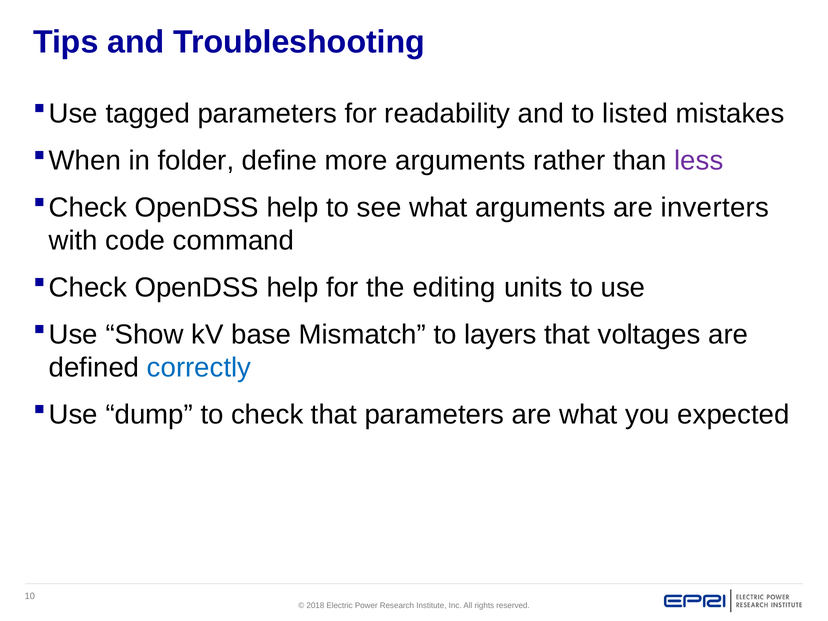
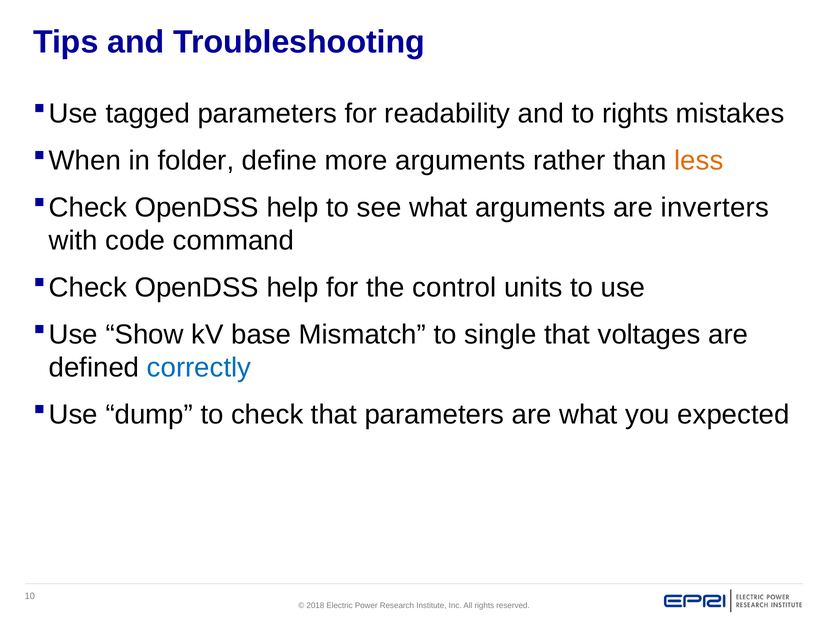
to listed: listed -> rights (635, 114)
less colour: purple -> orange (699, 161)
editing: editing -> control (454, 288)
layers: layers -> single (500, 334)
